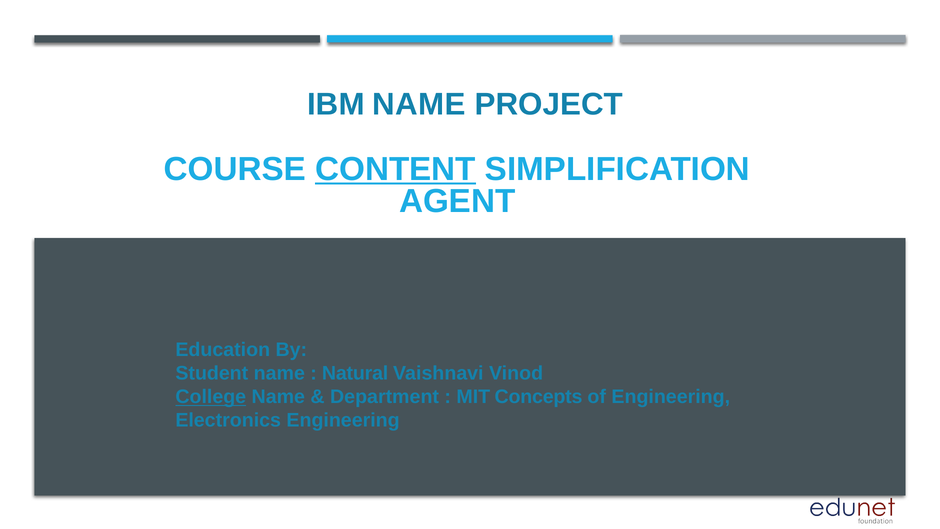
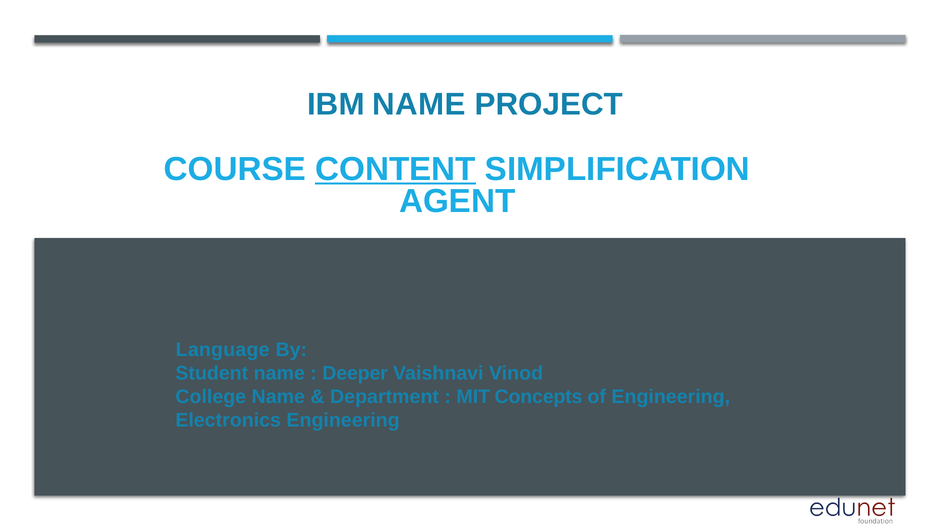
Education: Education -> Language (223, 350)
Natural: Natural -> Deeper (355, 373)
College underline: present -> none (211, 397)
